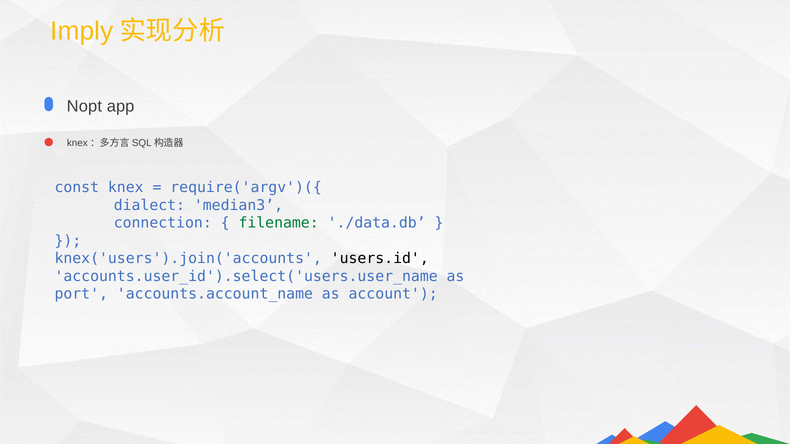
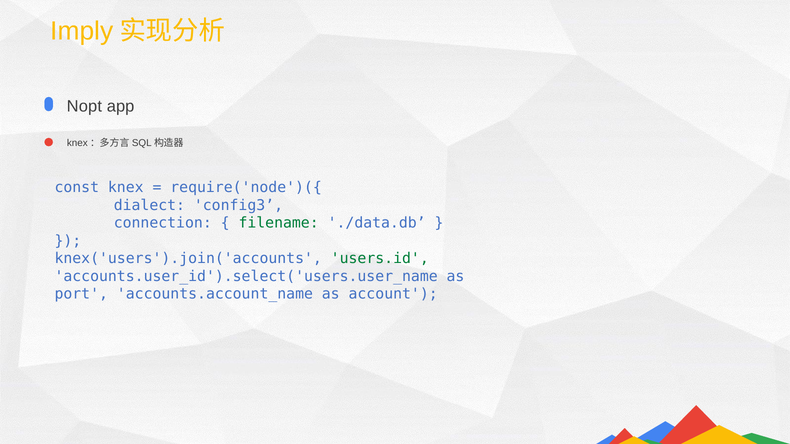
require('argv')({: require('argv')({ -> require('node')({ (246, 188)
median3: median3 -> config3 (238, 205)
users.id colour: black -> green (380, 259)
